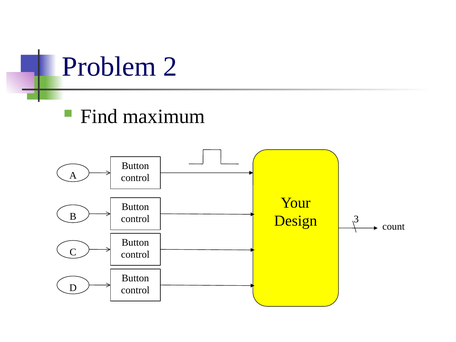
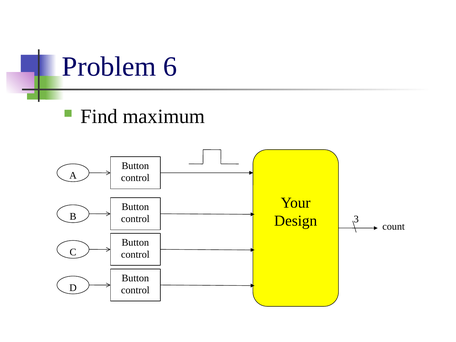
2: 2 -> 6 (170, 67)
